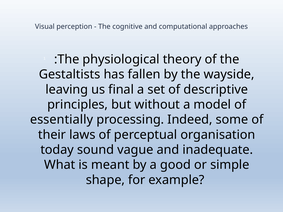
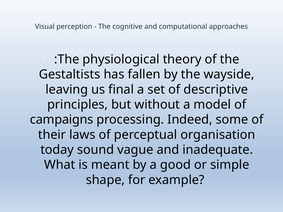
essentially: essentially -> campaigns (62, 120)
